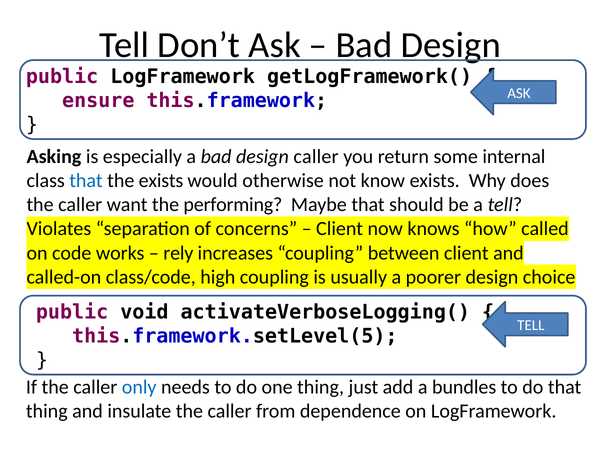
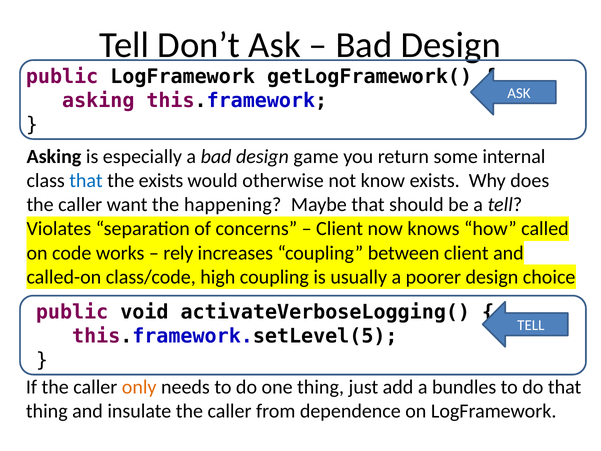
ensure: ensure -> asking (98, 101)
design caller: caller -> game (316, 157)
performing: performing -> happening (233, 205)
only colour: blue -> orange (139, 387)
